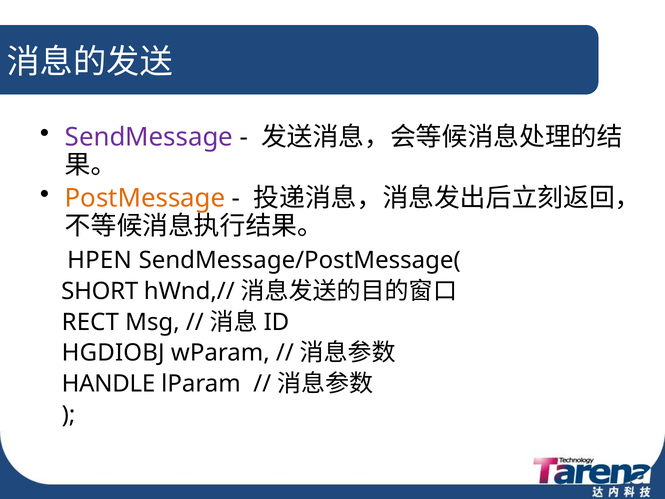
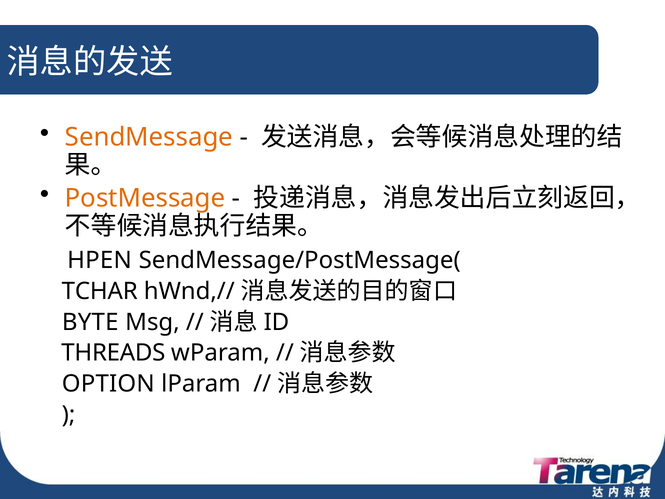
SendMessage colour: purple -> orange (149, 137)
SHORT: SHORT -> TCHAR (100, 291)
RECT: RECT -> BYTE (90, 322)
HGDIOBJ: HGDIOBJ -> THREADS (113, 353)
HANDLE: HANDLE -> OPTION (108, 384)
